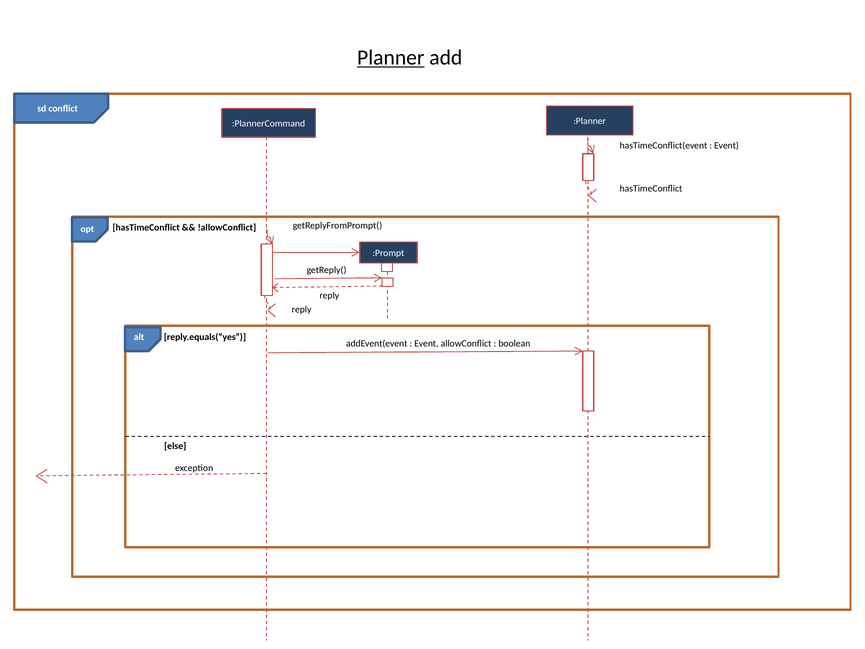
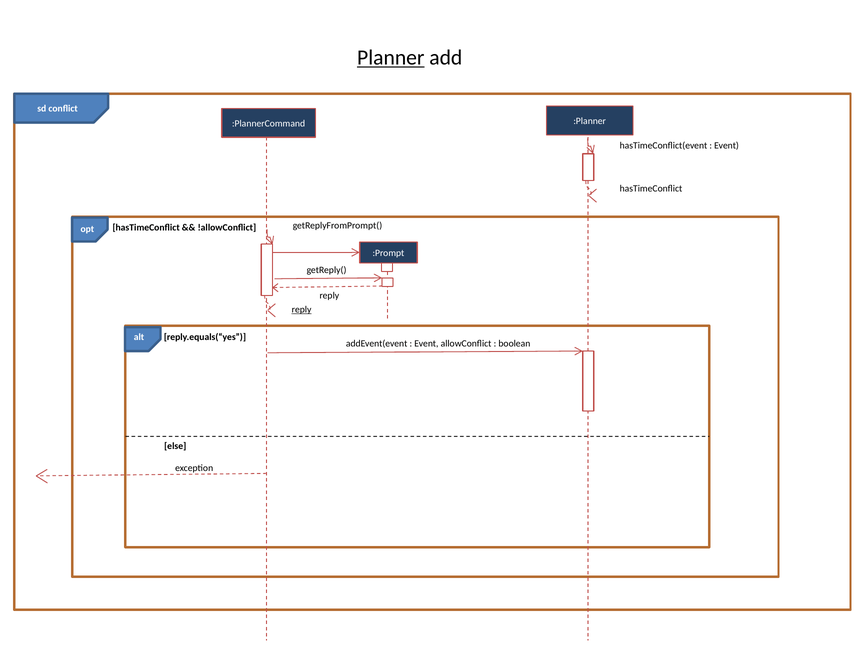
reply underline: none -> present (302, 310)
